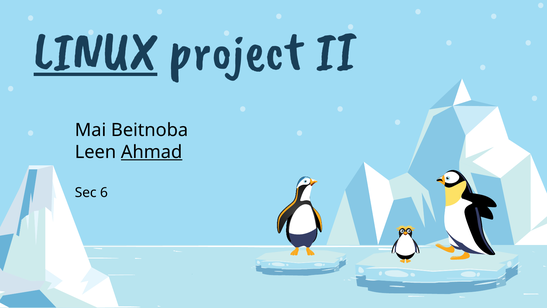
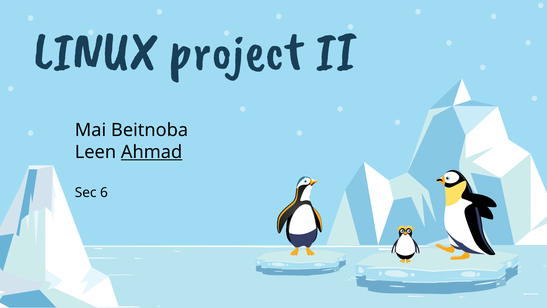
LINUX underline: present -> none (95, 51)
